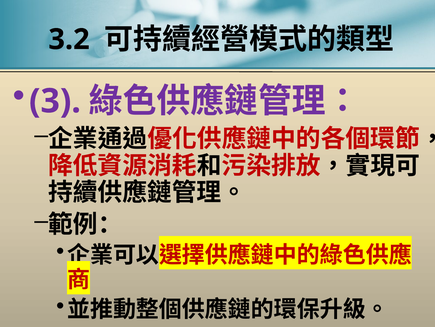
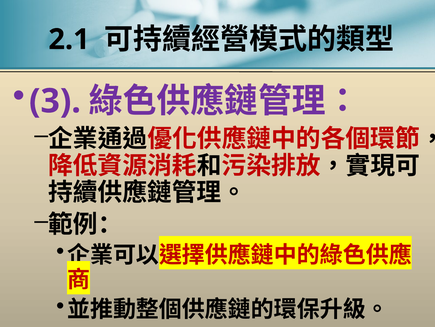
3.2: 3.2 -> 2.1 (69, 39)
